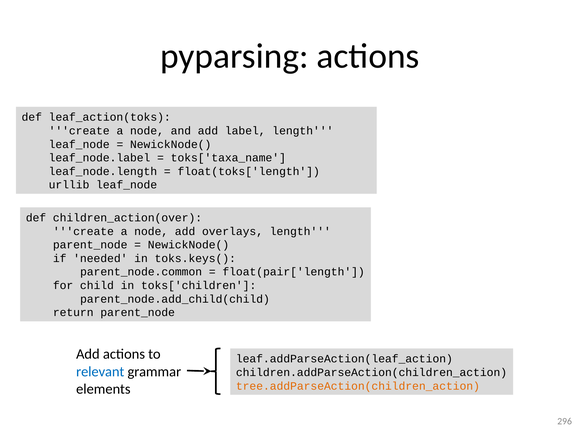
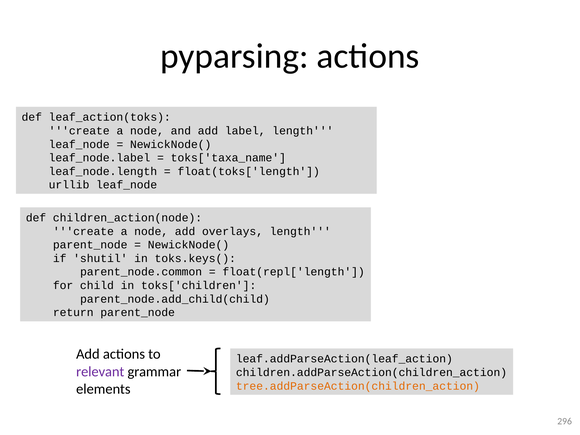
children_action(over: children_action(over -> children_action(node (127, 218)
needed: needed -> shutil (100, 258)
float(pair['length: float(pair['length -> float(repl['length (294, 272)
relevant colour: blue -> purple (100, 372)
